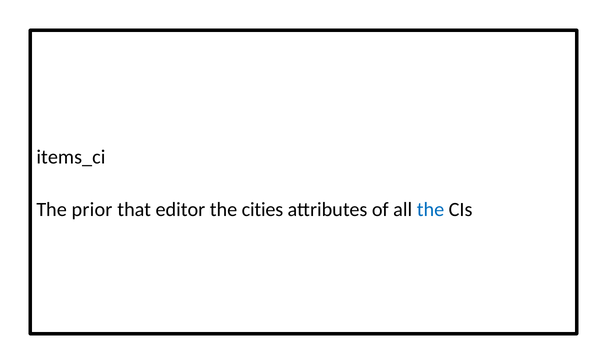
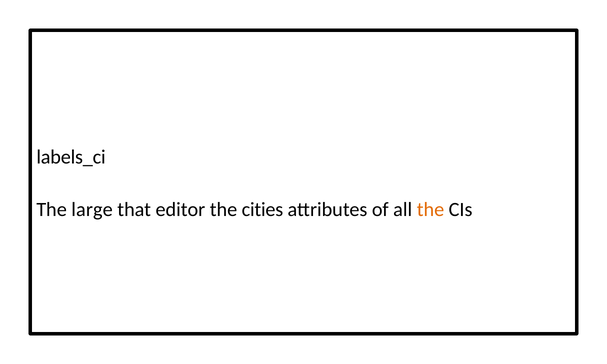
items_ci: items_ci -> labels_ci (71, 157)
prior: prior -> large (92, 210)
the colour: blue -> orange (431, 210)
